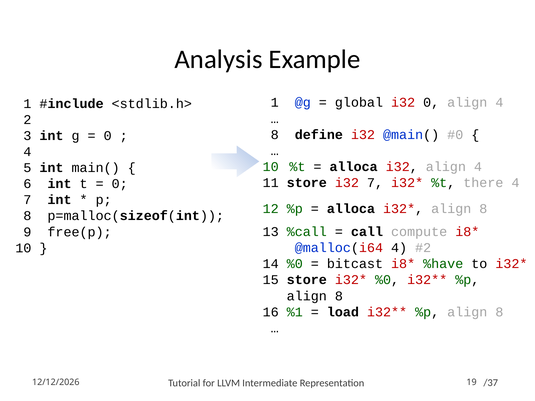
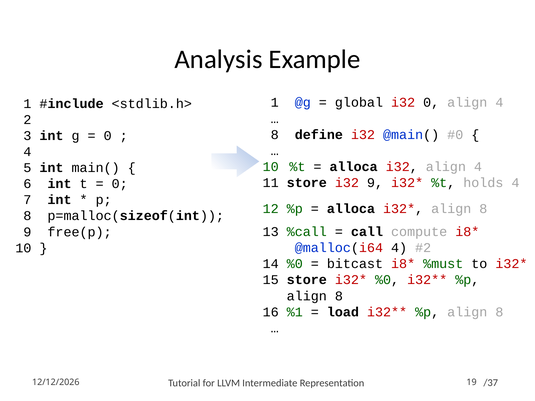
i32 7: 7 -> 9 (375, 183)
there: there -> holds (483, 183)
%have: %have -> %must (443, 264)
